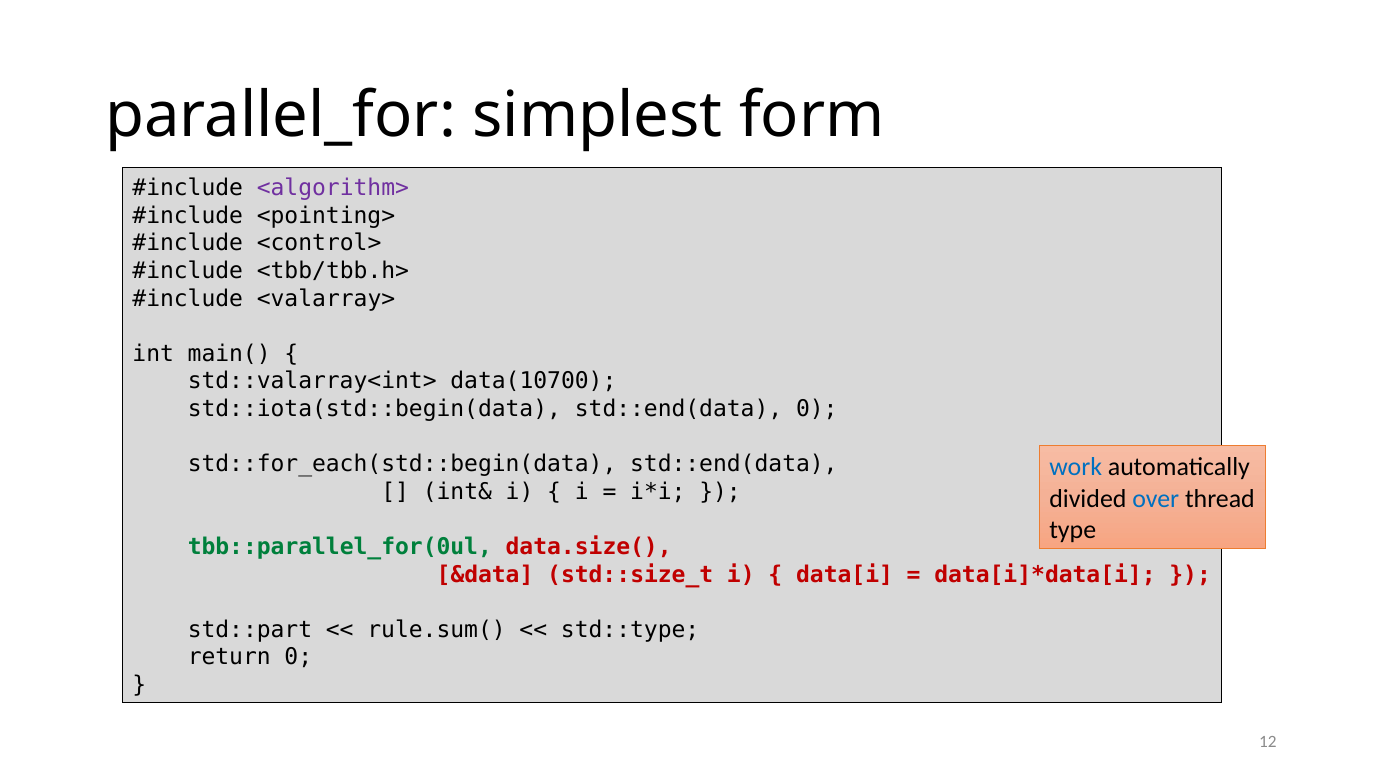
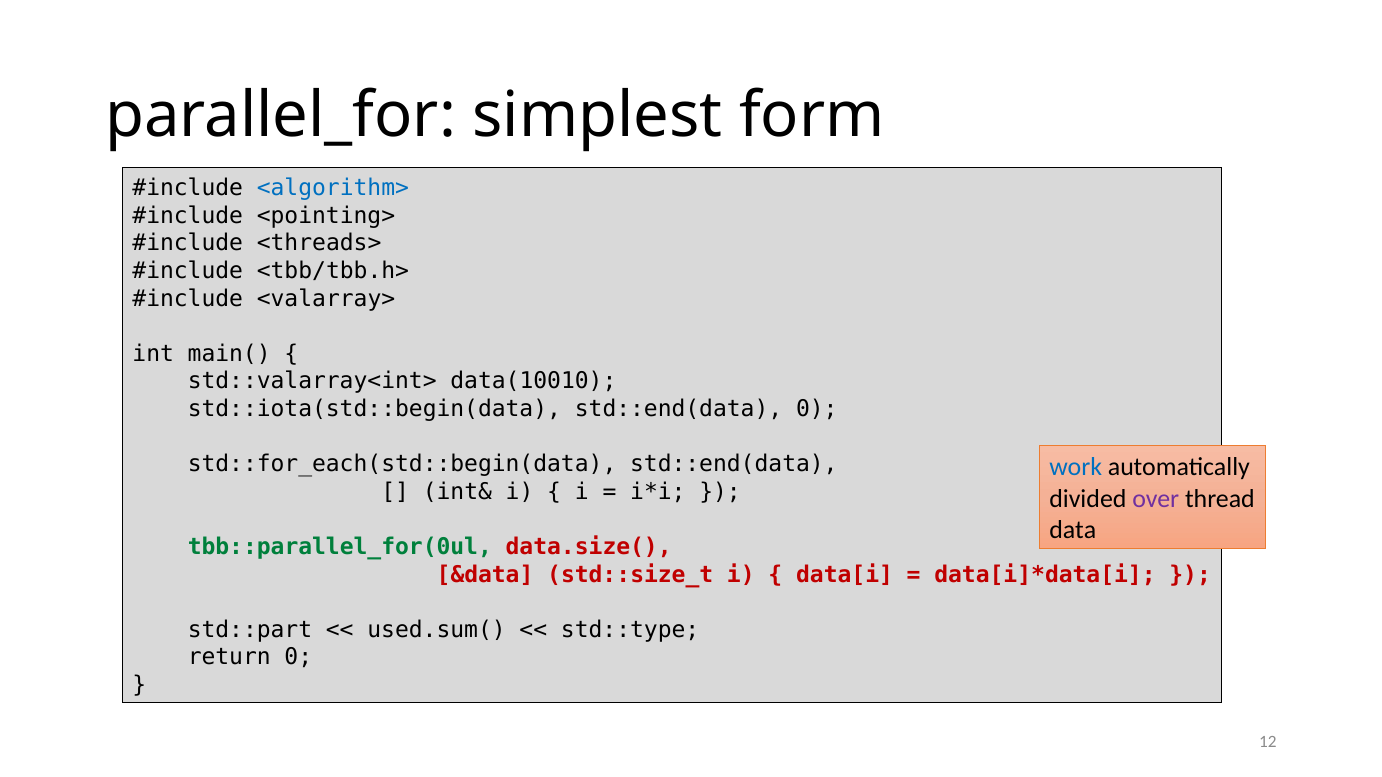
<algorithm> colour: purple -> blue (333, 188)
<control>: <control> -> <threads> (319, 243)
data(10700: data(10700 -> data(10010 (533, 381)
over colour: blue -> purple (1156, 499)
type: type -> data (1073, 530)
rule.sum(: rule.sum( -> used.sum( (437, 630)
